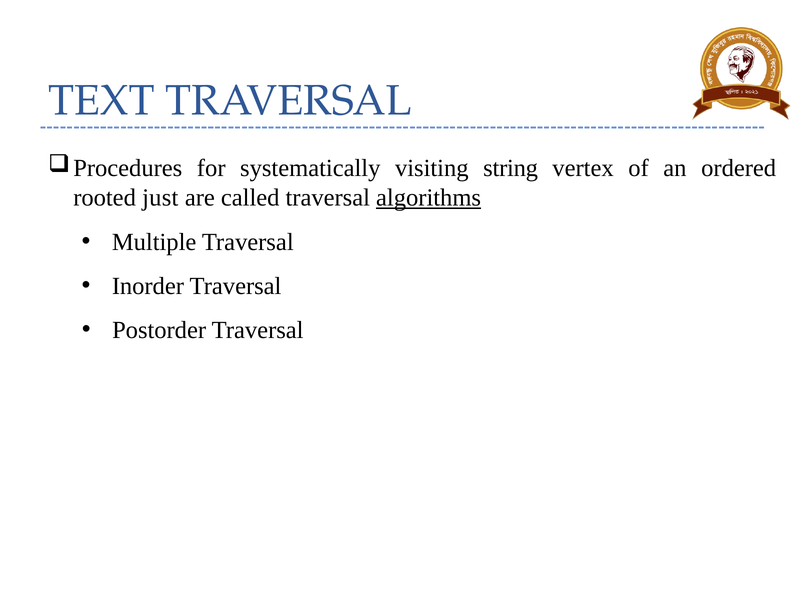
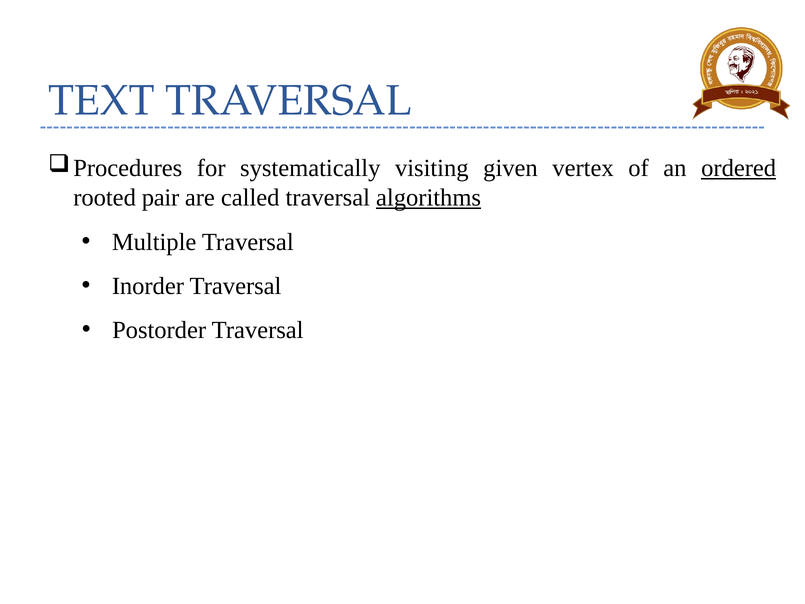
string: string -> given (511, 168)
ordered underline: none -> present (739, 168)
just: just -> pair (161, 198)
